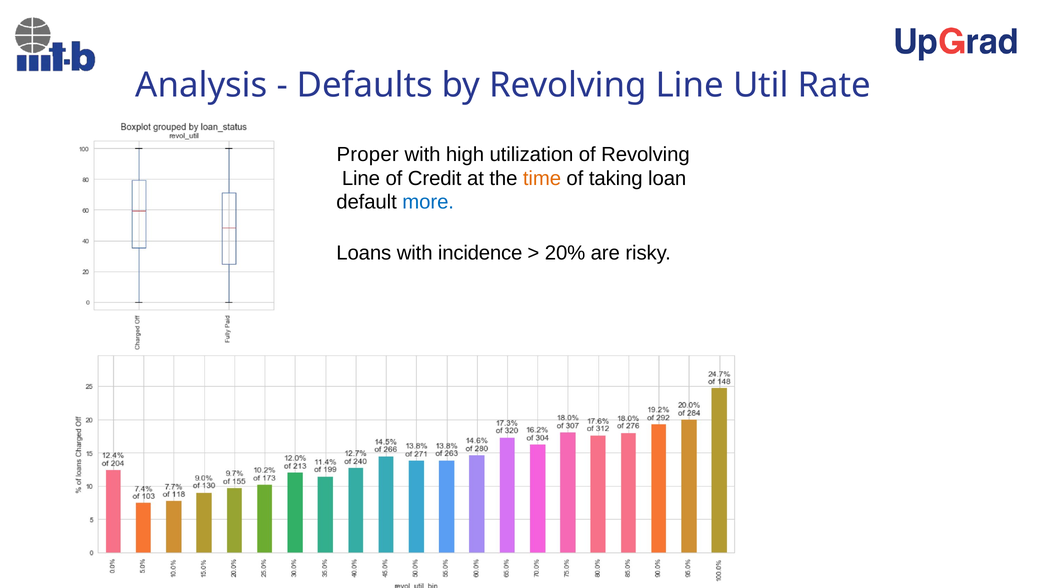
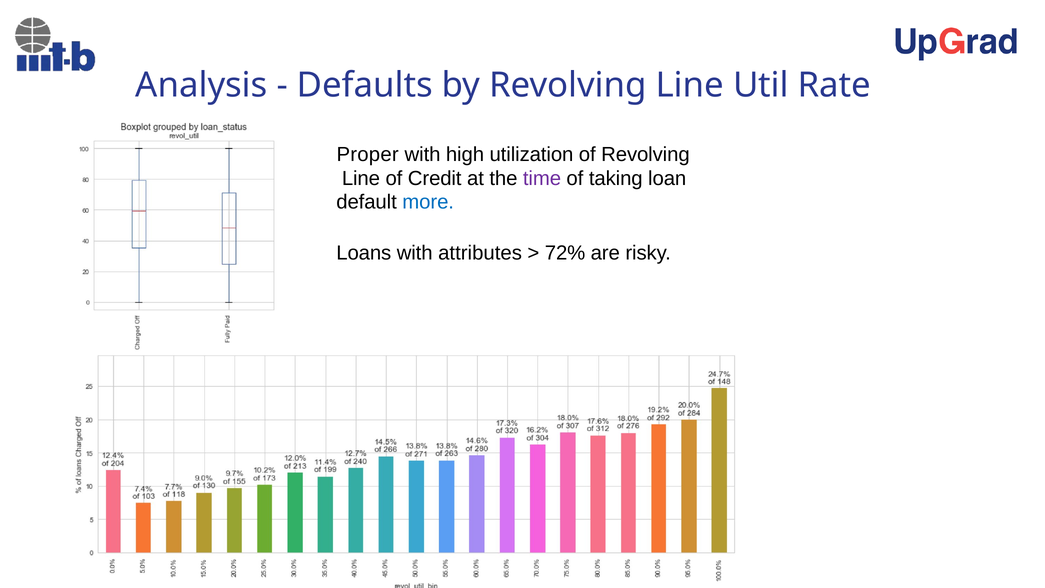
time colour: orange -> purple (542, 178)
incidence: incidence -> attributes (480, 253)
20%: 20% -> 72% (565, 253)
